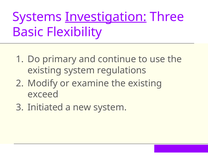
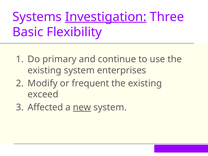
regulations: regulations -> enterprises (122, 70)
examine: examine -> frequent (90, 83)
Initiated: Initiated -> Affected (45, 107)
new underline: none -> present (82, 107)
